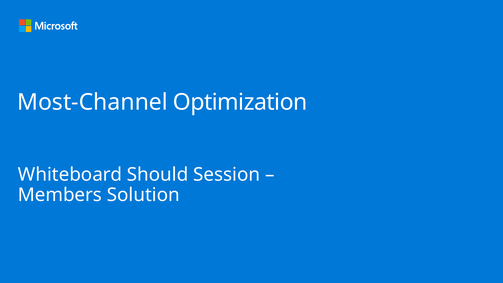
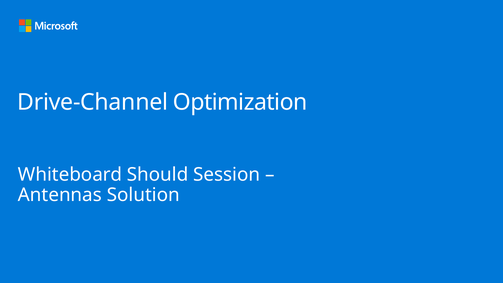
Most-Channel: Most-Channel -> Drive-Channel (93, 102)
Members: Members -> Antennas (60, 195)
